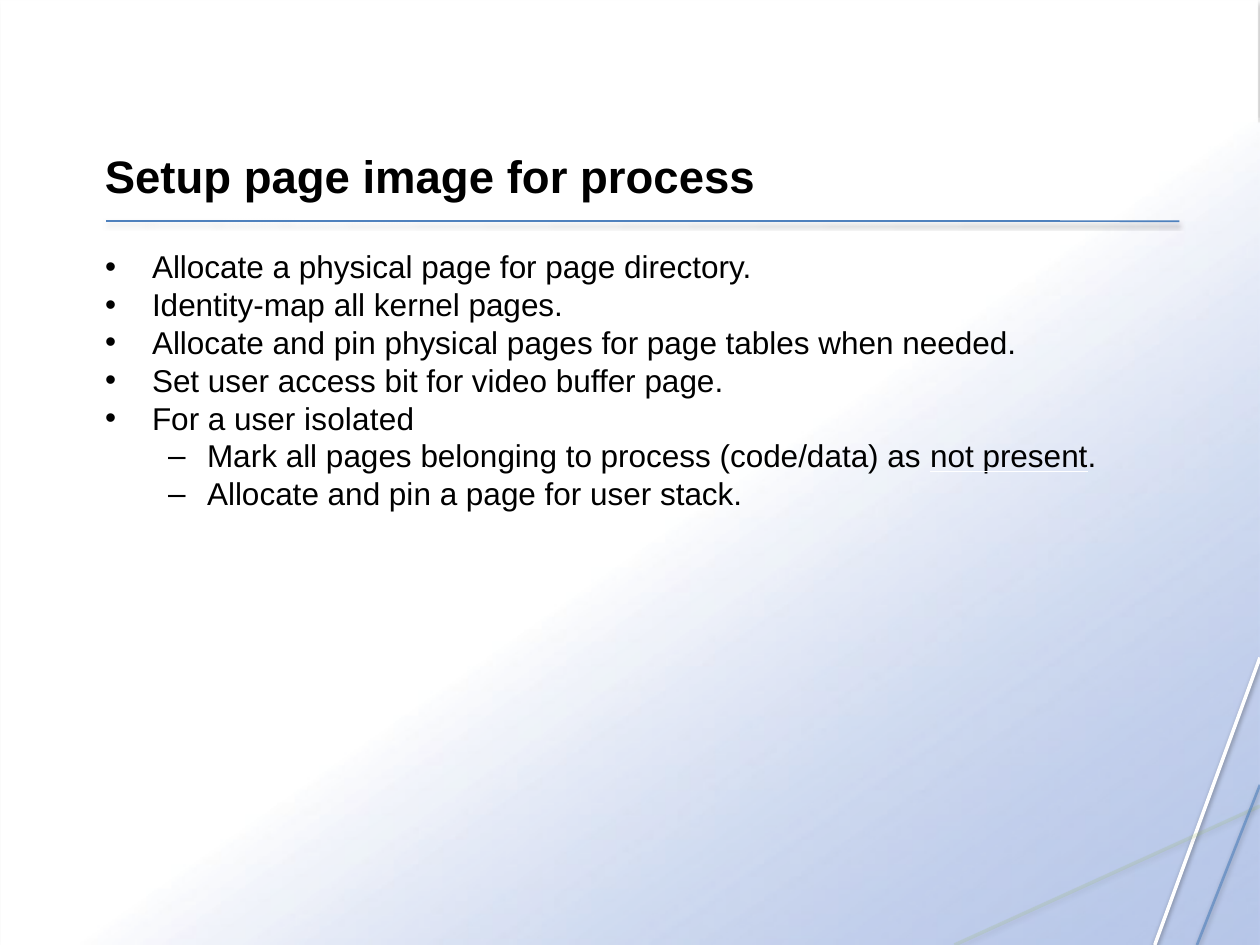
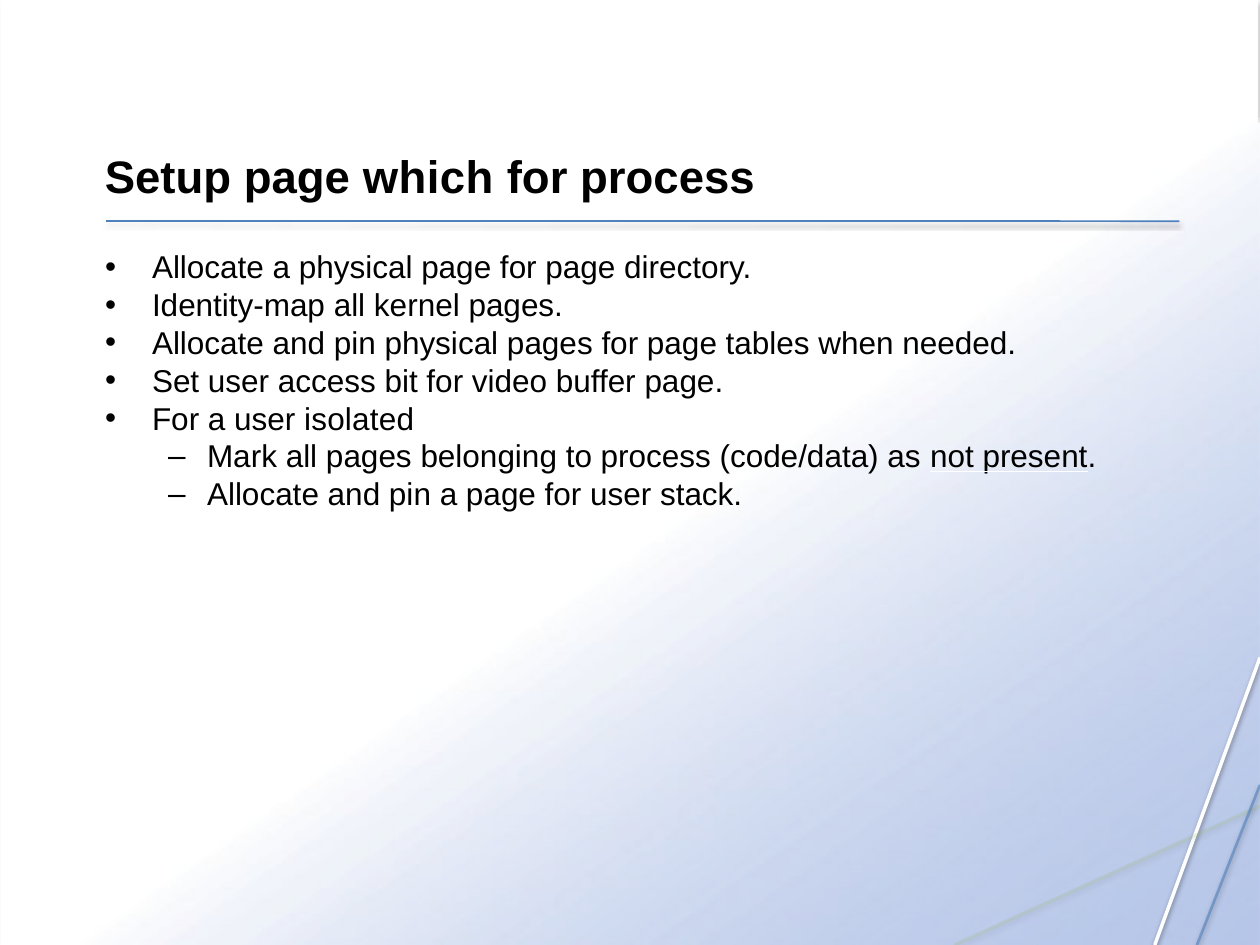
image: image -> which (428, 178)
